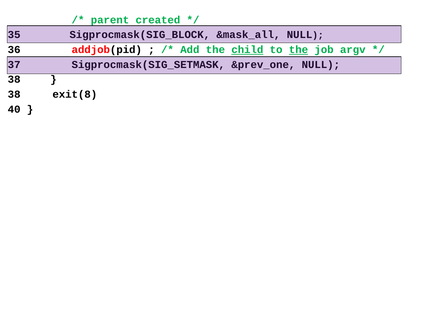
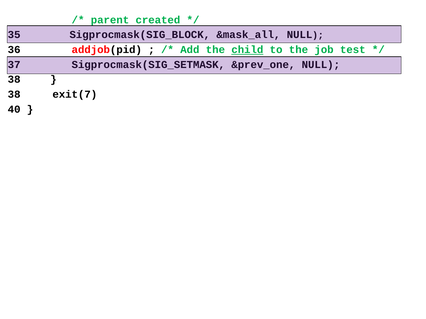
the underline: present -> none (298, 50)
argv: argv -> test (353, 50)
exit(8: exit(8 -> exit(7 (75, 94)
